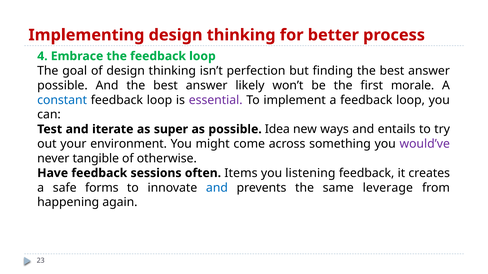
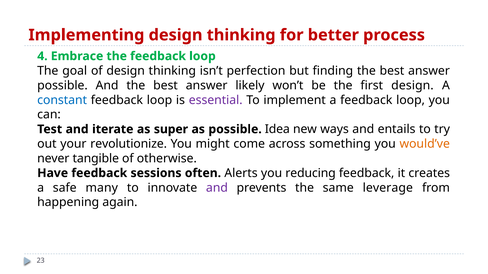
first morale: morale -> design (412, 86)
environment: environment -> revolutionize (129, 144)
would’ve colour: purple -> orange (425, 144)
Items: Items -> Alerts (241, 173)
listening: listening -> reducing (311, 173)
forms: forms -> many (102, 188)
and colour: blue -> purple (217, 188)
